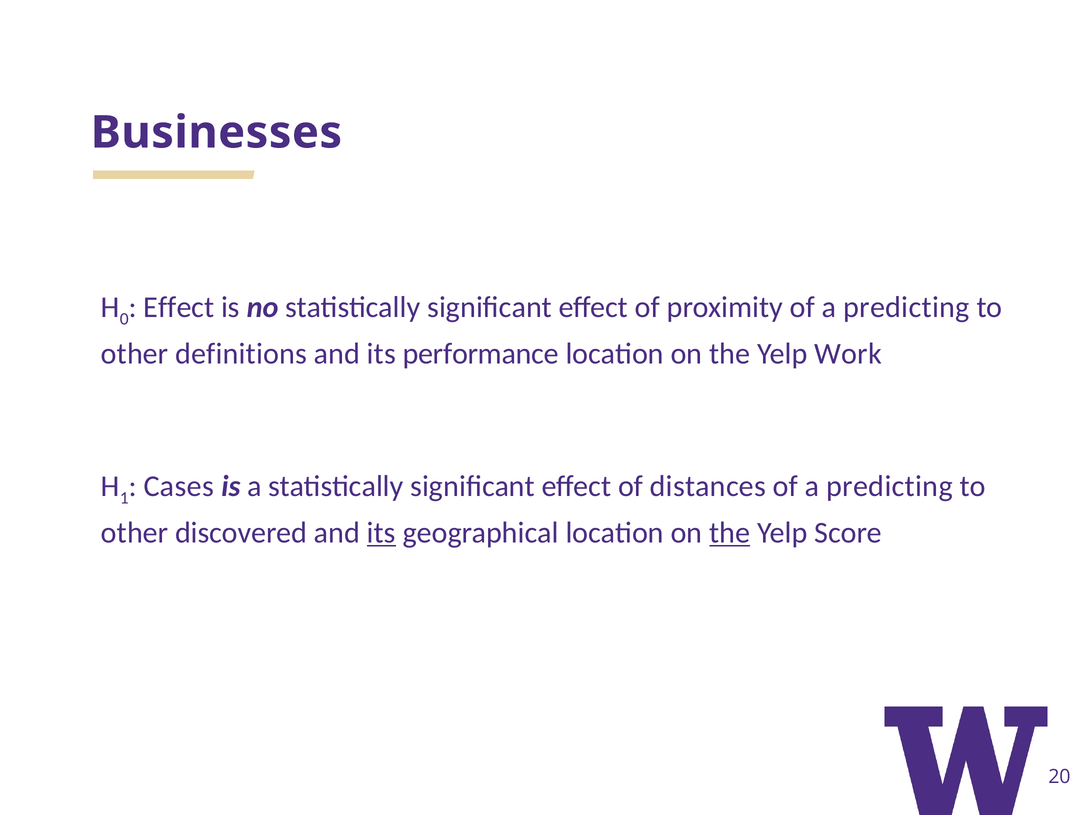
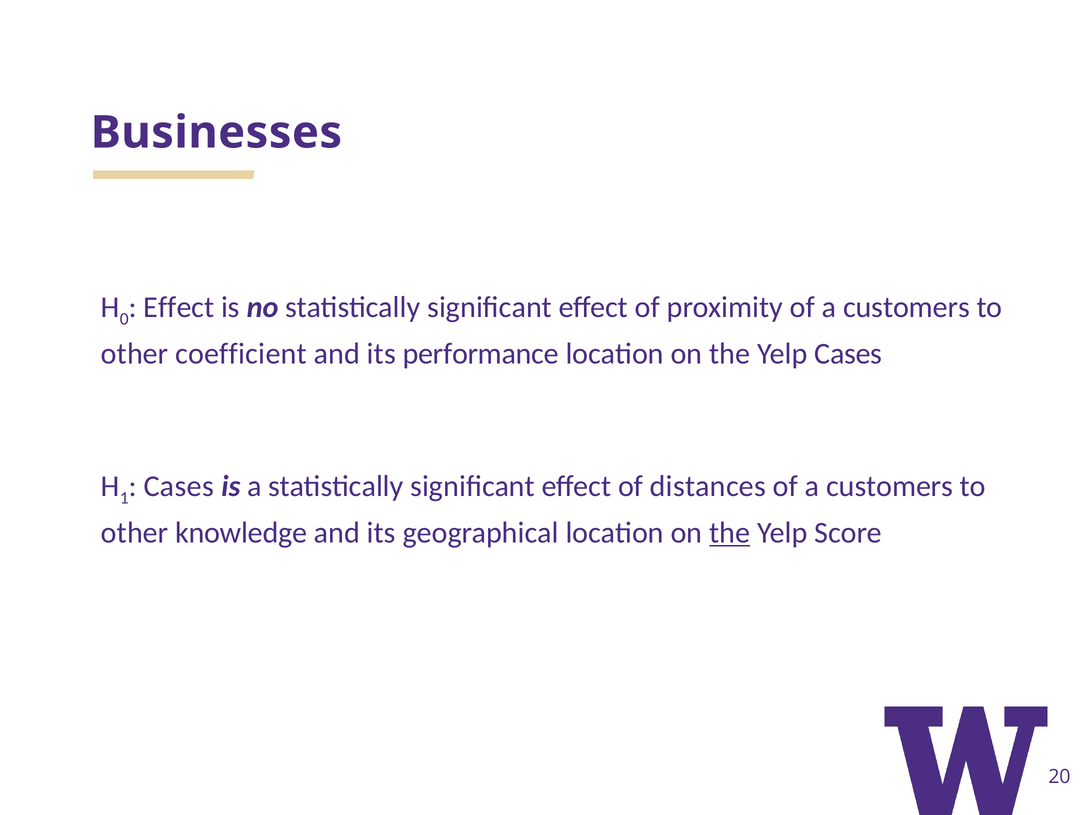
proximity of a predicting: predicting -> customers (907, 307)
definitions: definitions -> coefficient (241, 354)
Yelp Work: Work -> Cases (848, 354)
predicting: predicting -> customers (890, 486)
discovered: discovered -> knowledge (241, 533)
its underline: present -> none (381, 533)
